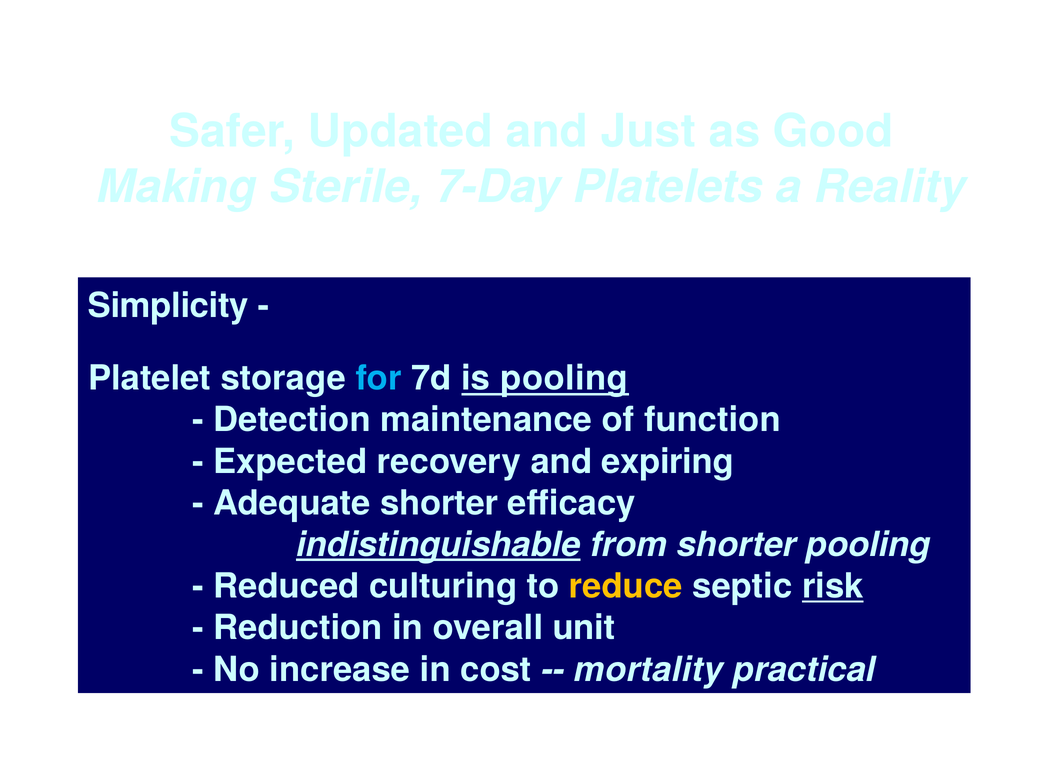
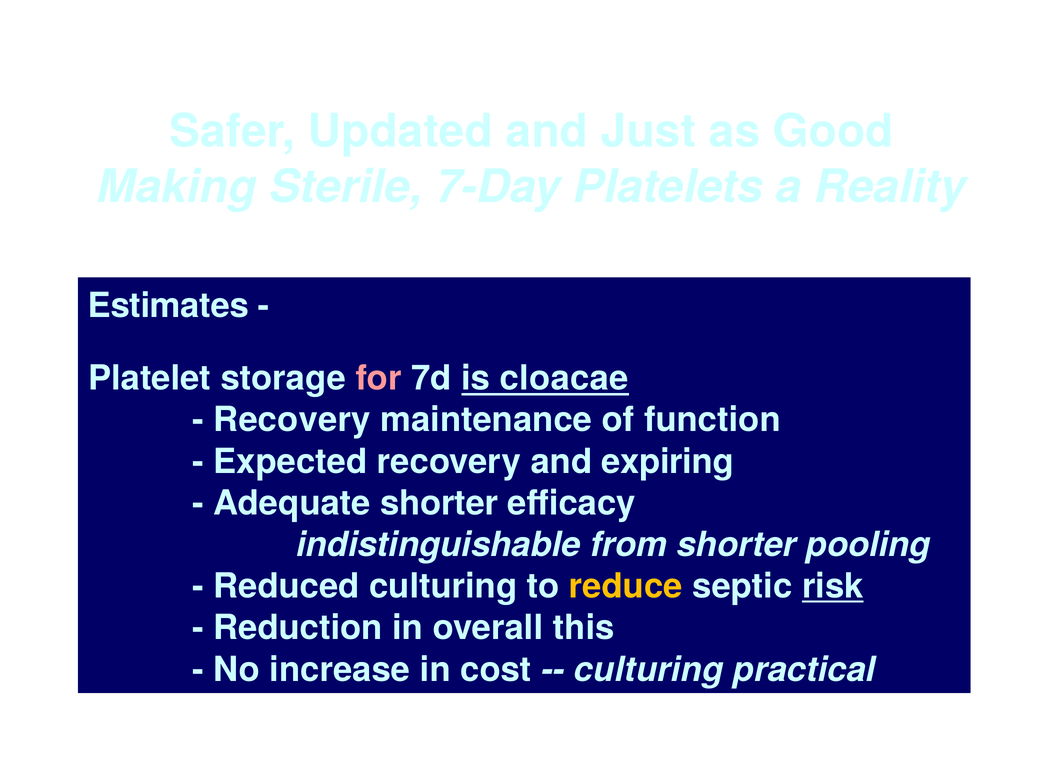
Simplicity: Simplicity -> Estimates (168, 306)
for colour: light blue -> pink (379, 378)
is pooling: pooling -> cloacae (564, 378)
Detection: Detection -> Recovery (292, 420)
indistinguishable underline: present -> none (438, 545)
unit: unit -> this (584, 628)
mortality: mortality -> culturing (649, 670)
